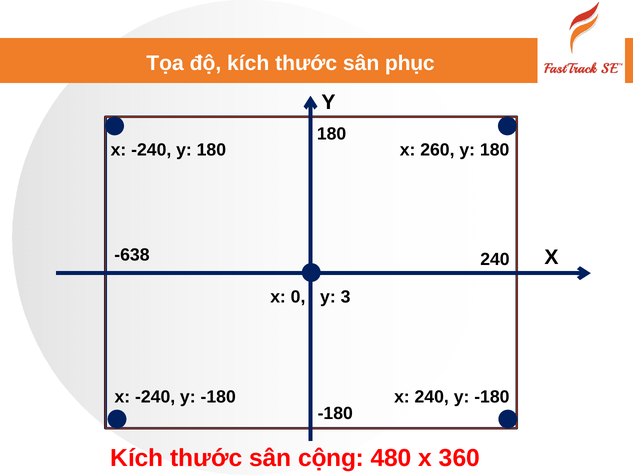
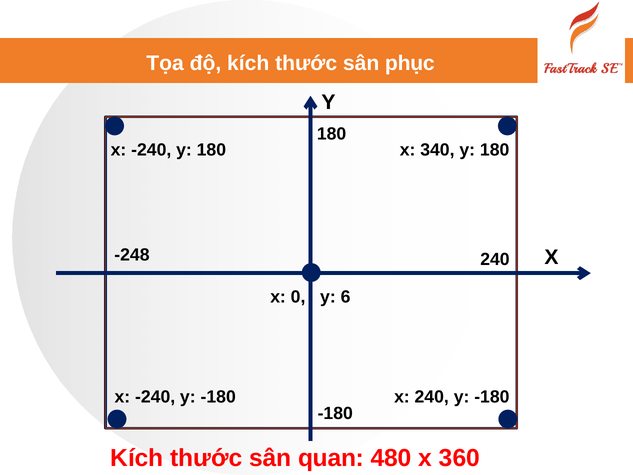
260: 260 -> 340 (437, 150)
-638: -638 -> -248 (132, 255)
3: 3 -> 6 (346, 297)
cộng: cộng -> quan (331, 458)
